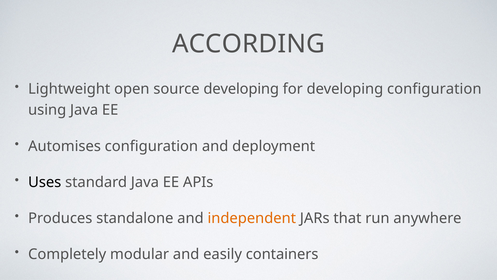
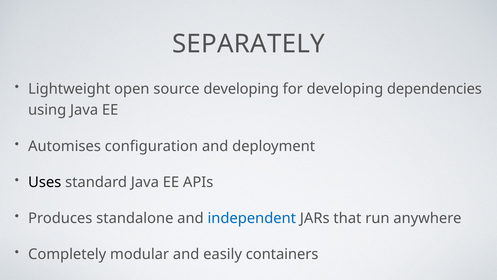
ACCORDING: ACCORDING -> SEPARATELY (249, 44)
developing configuration: configuration -> dependencies (434, 89)
independent colour: orange -> blue (252, 218)
